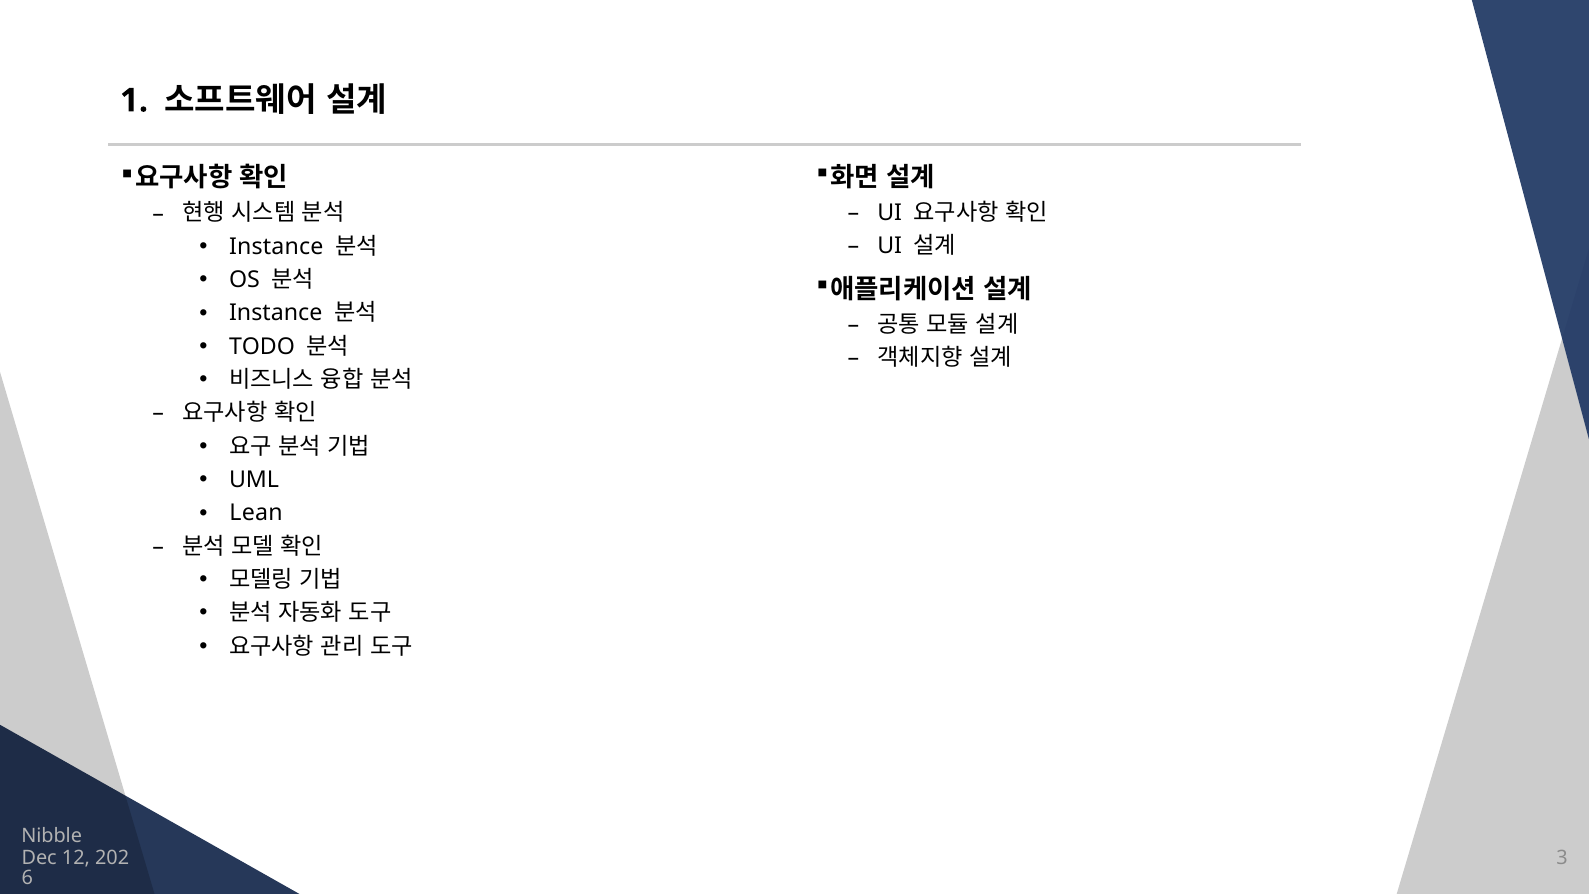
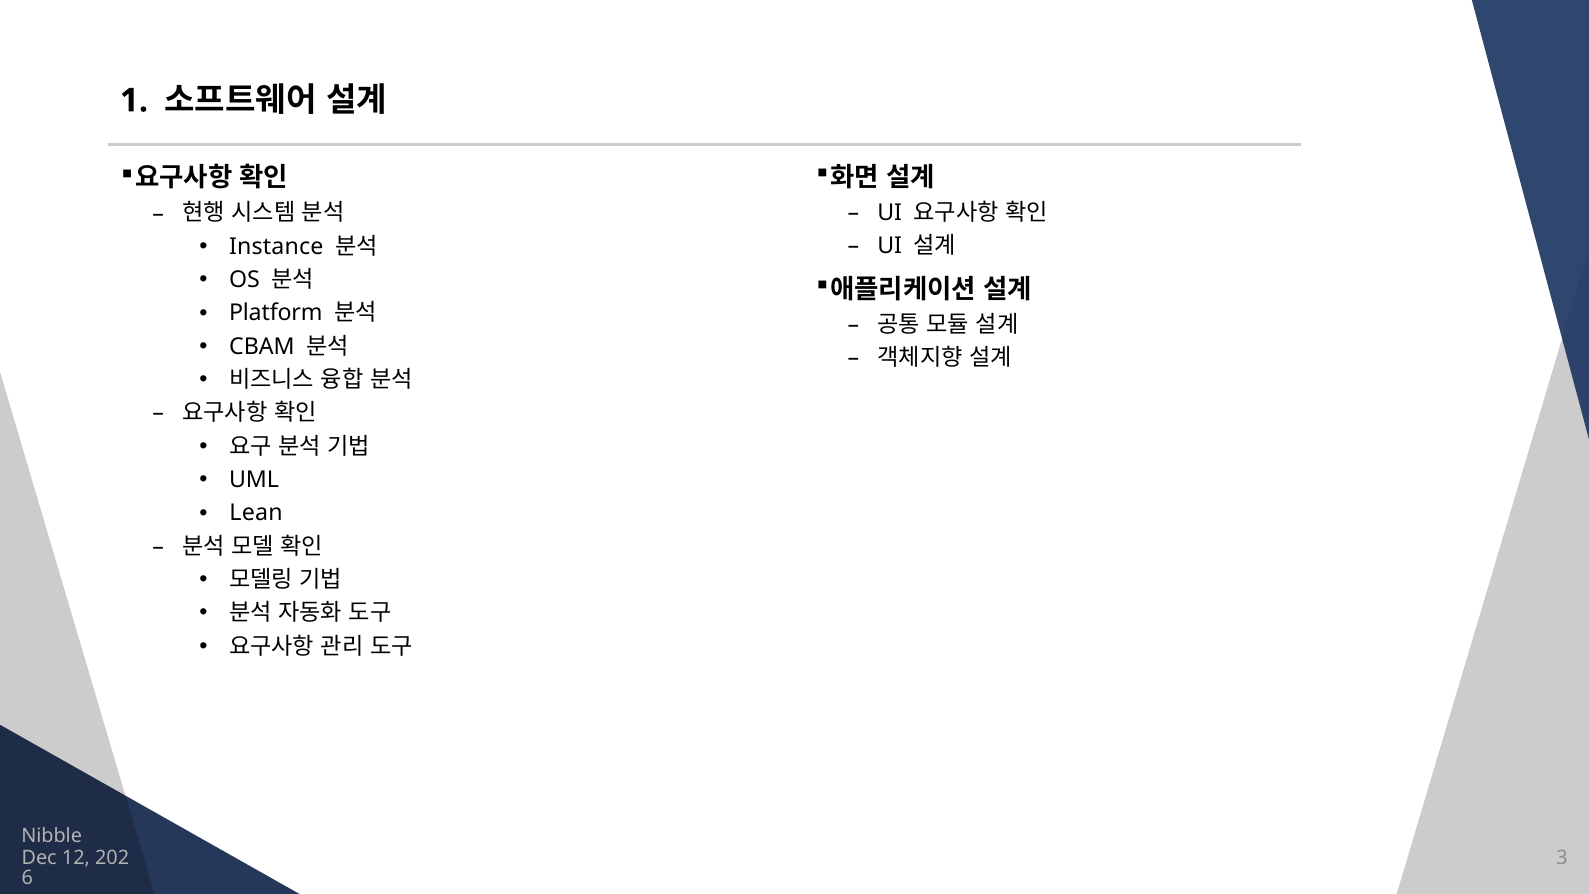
Instance: Instance -> Platform (276, 313)
TODO: TODO -> CBAM (262, 347)
